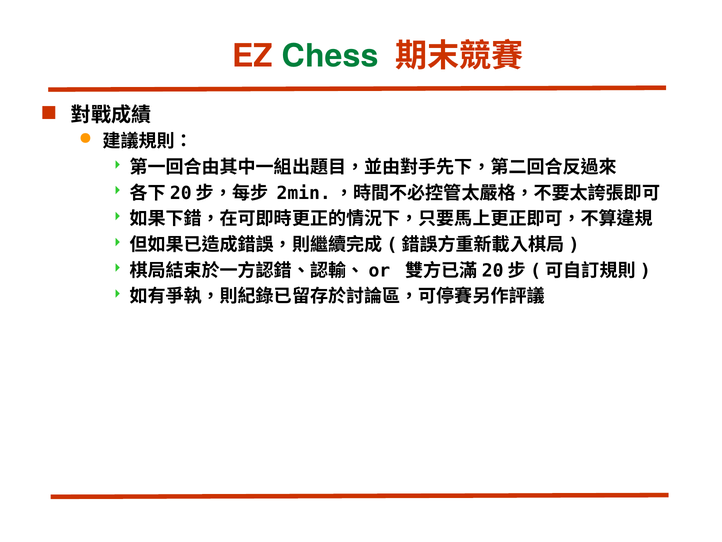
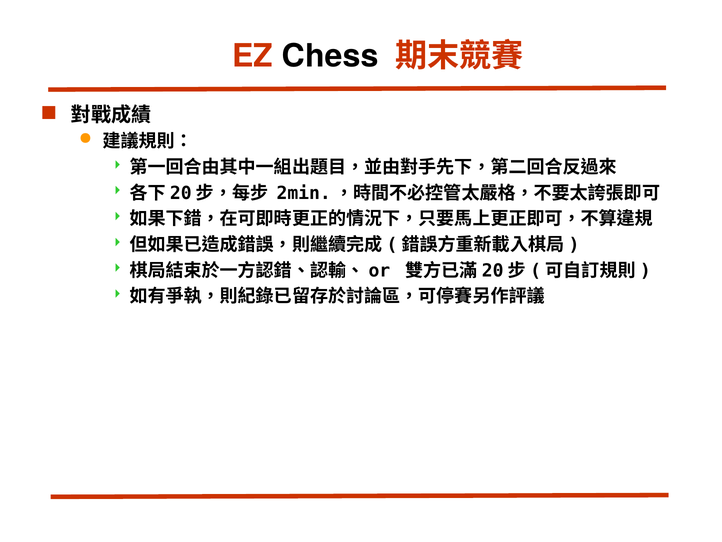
Chess colour: green -> black (330, 56)
